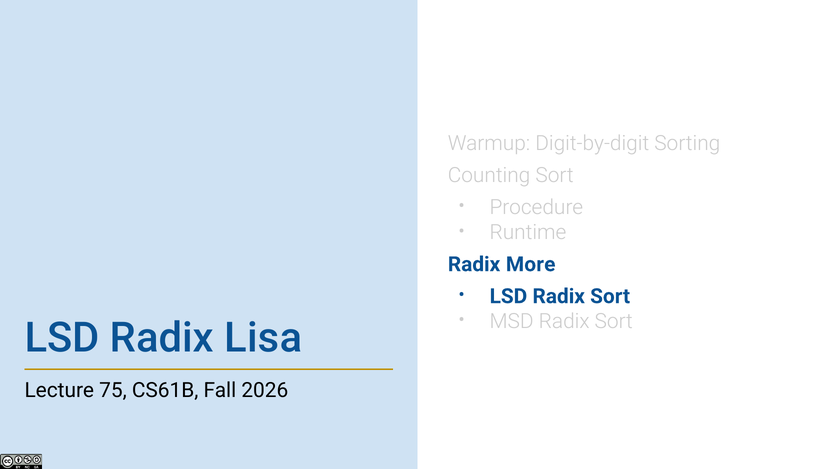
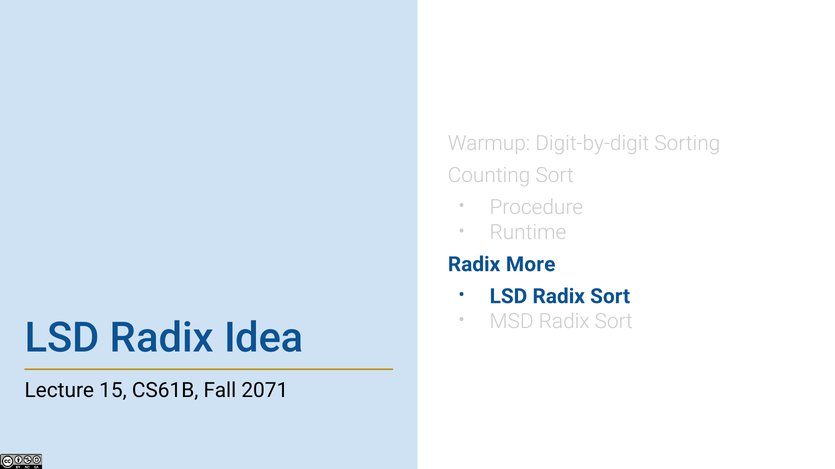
Lisa: Lisa -> Idea (264, 339)
75: 75 -> 15 (113, 391)
2026: 2026 -> 2071 (265, 391)
